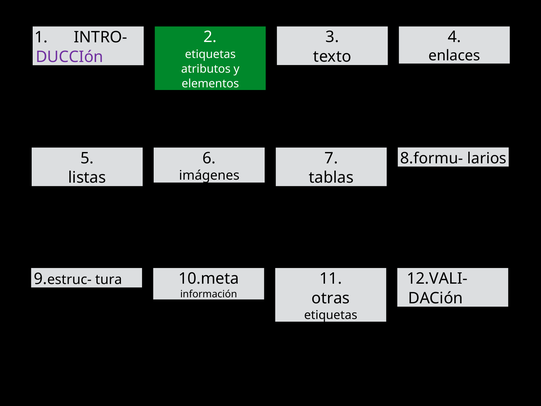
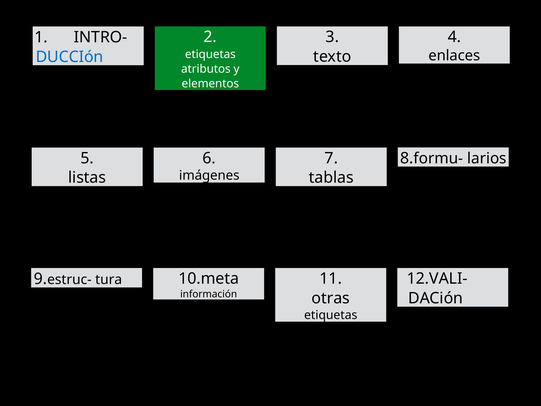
DUCCIón colour: purple -> blue (70, 57)
